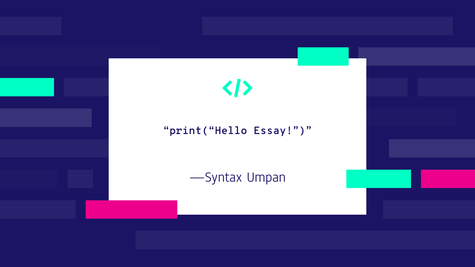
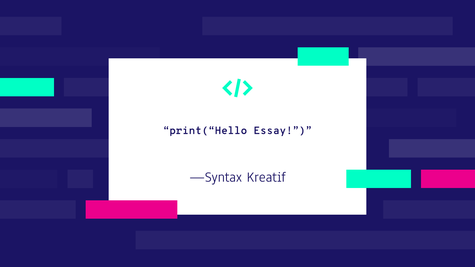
Umpan: Umpan -> Kreatif (266, 177)
